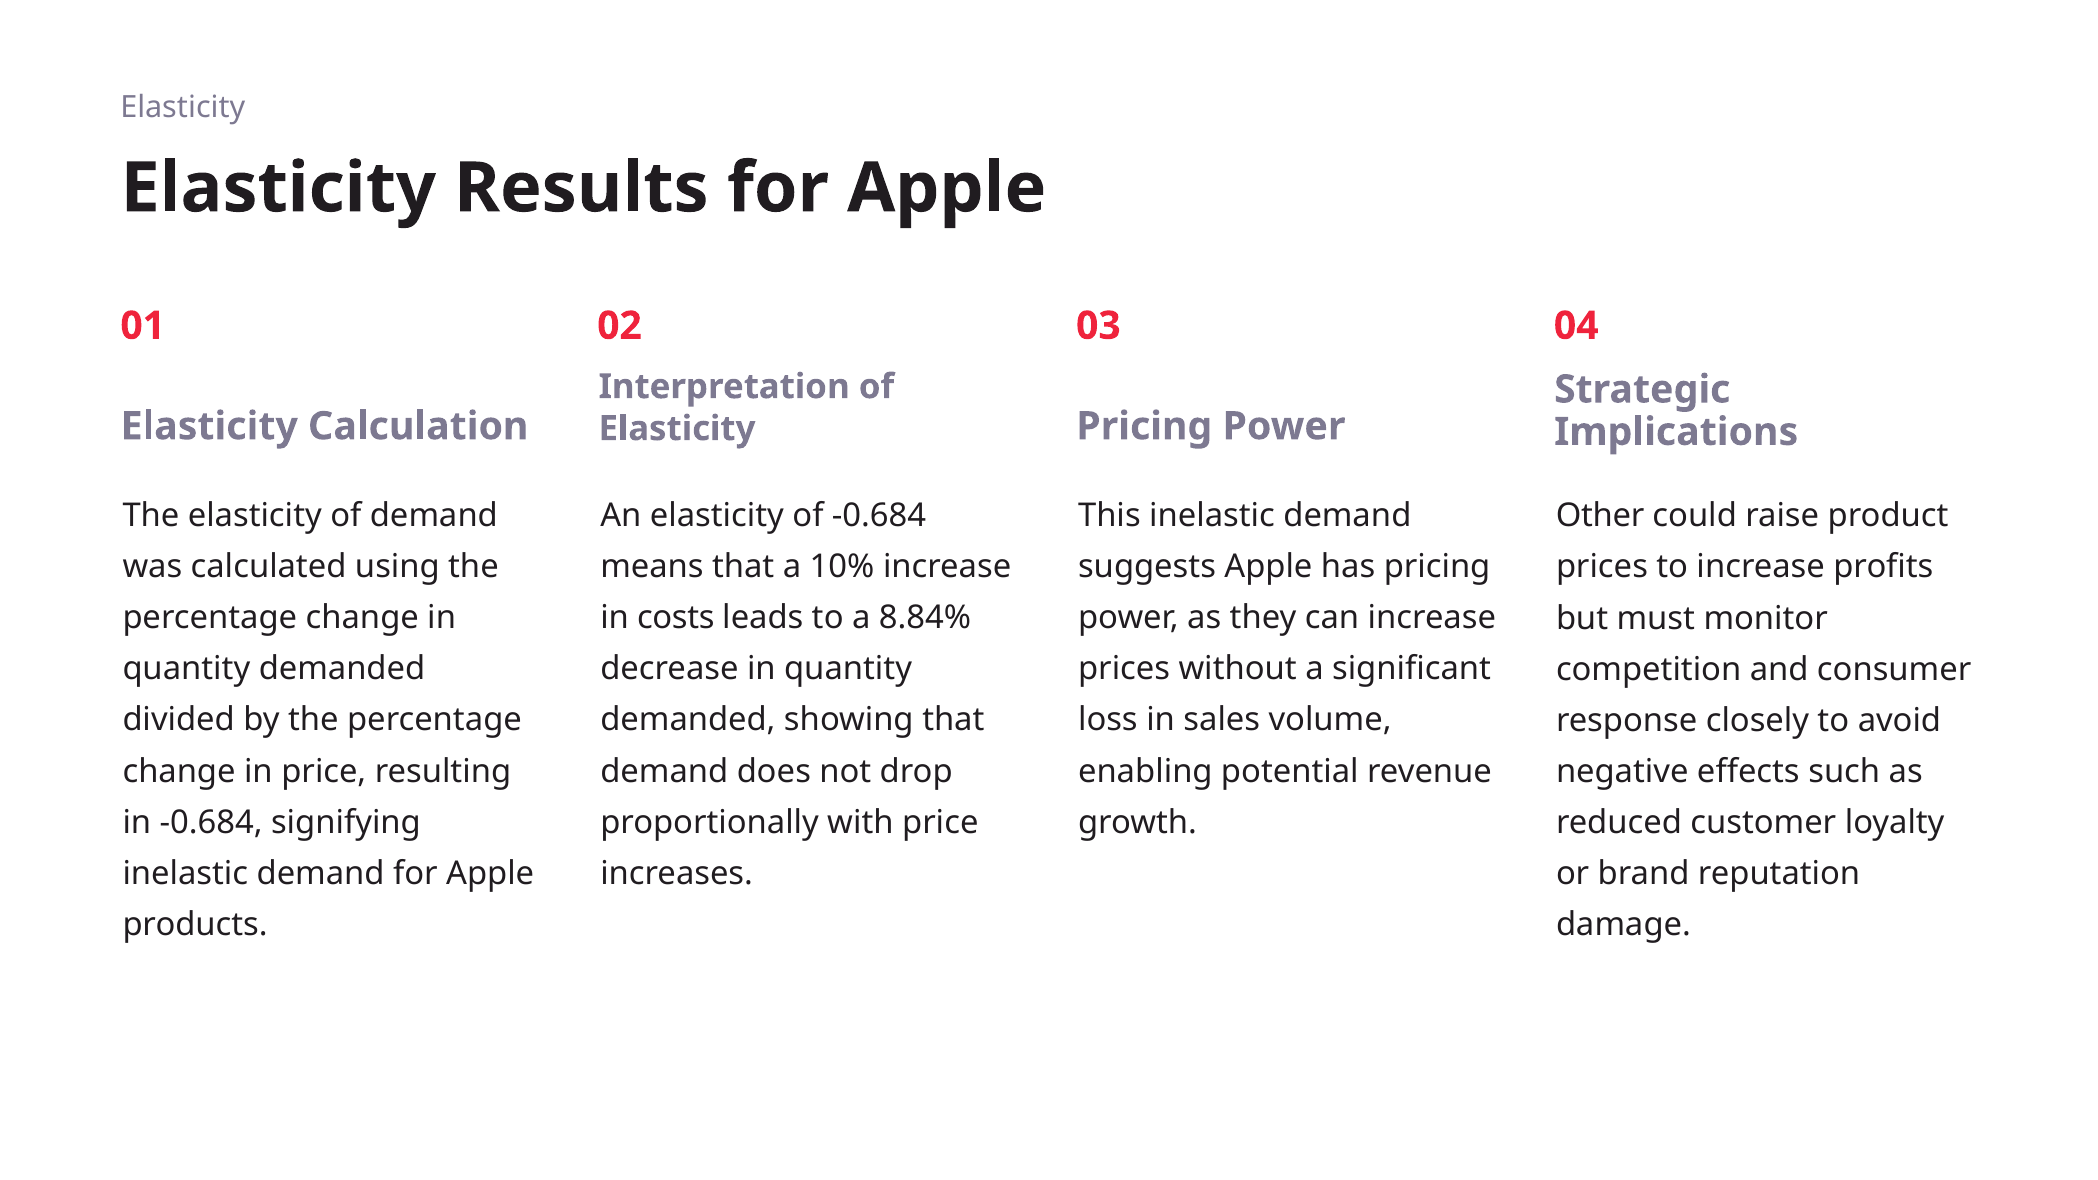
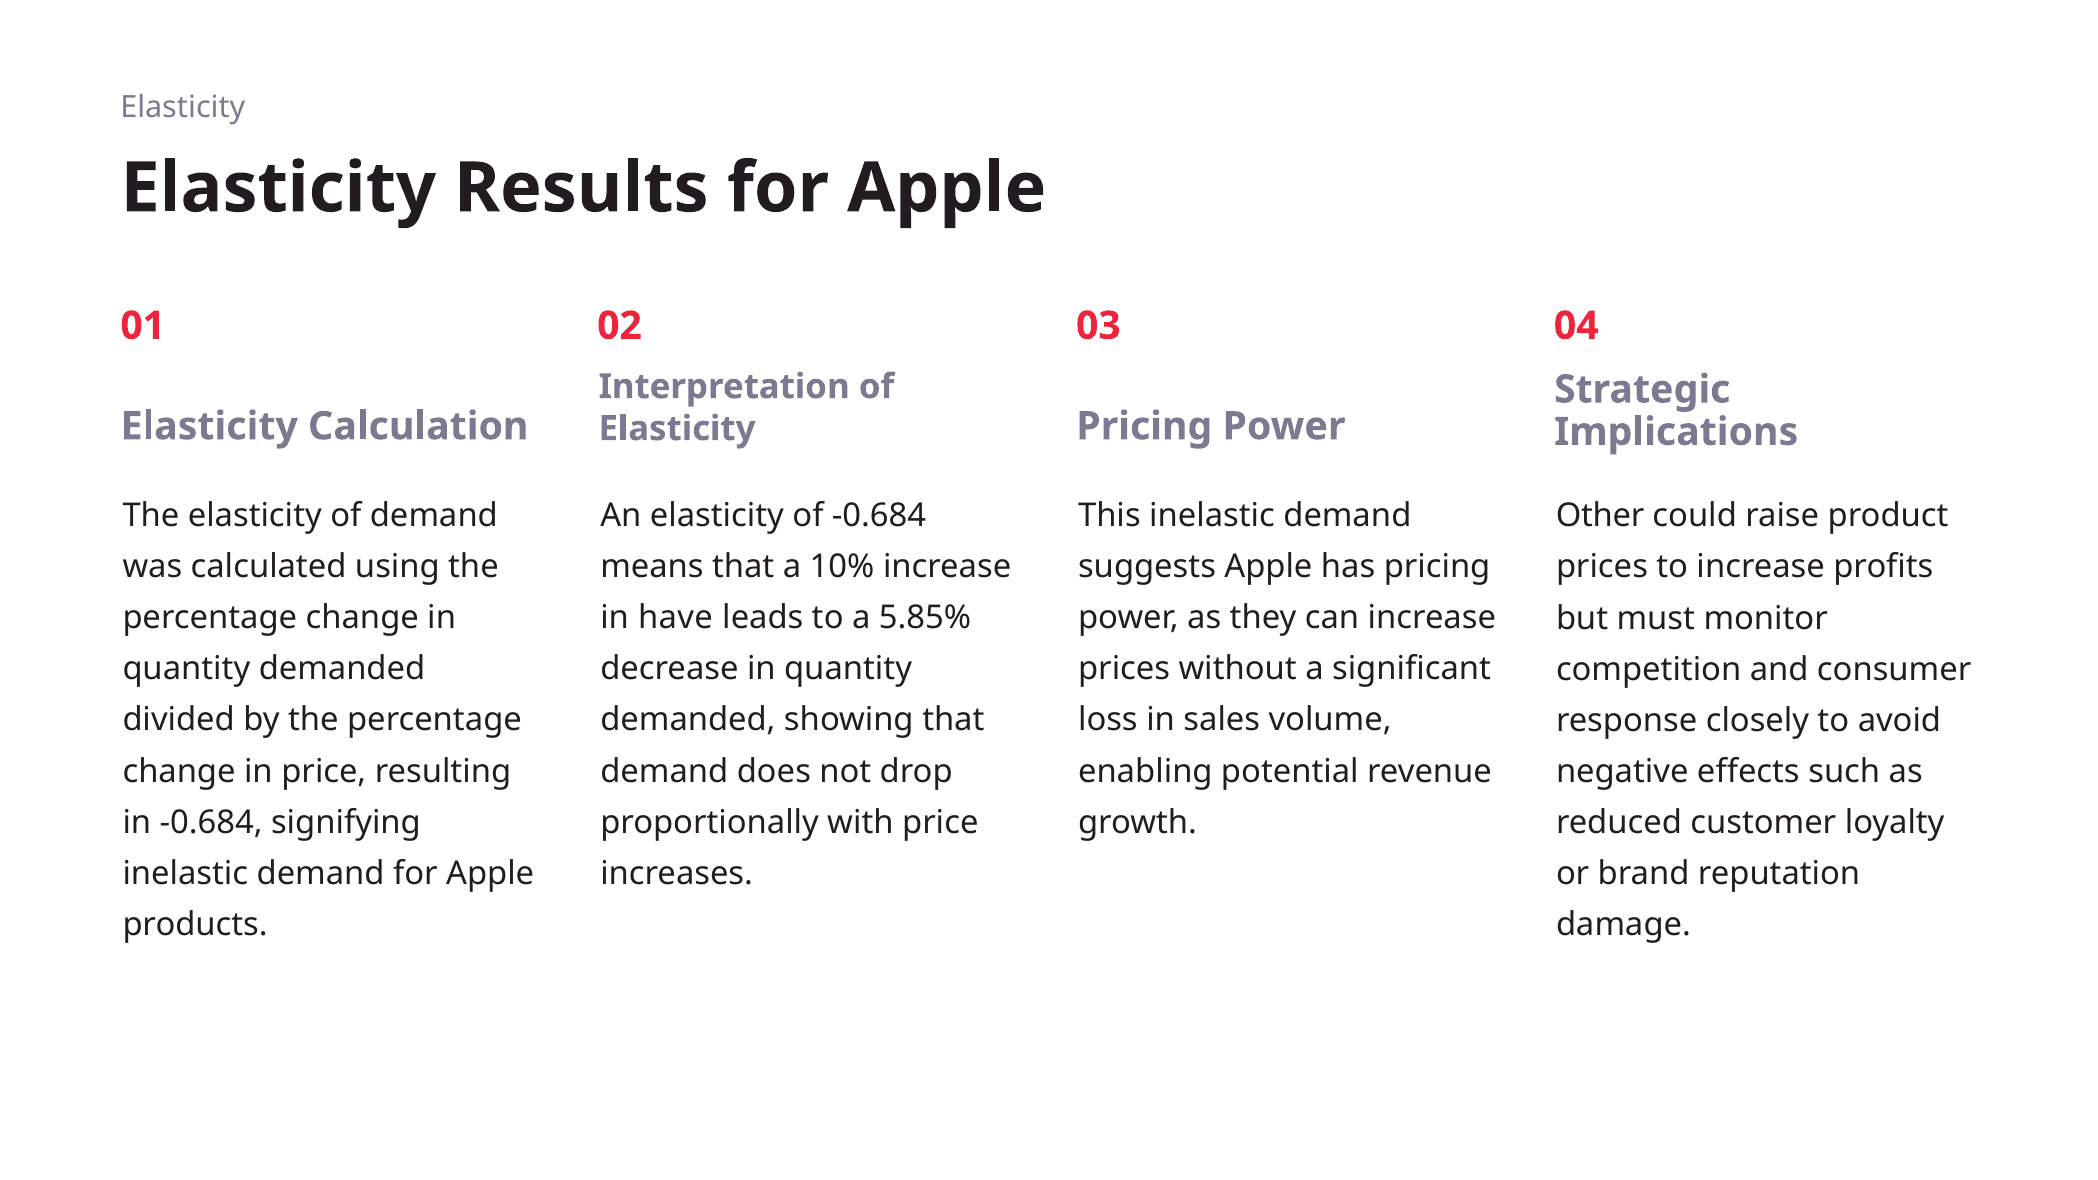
costs: costs -> have (675, 618)
8.84%: 8.84% -> 5.85% (925, 618)
